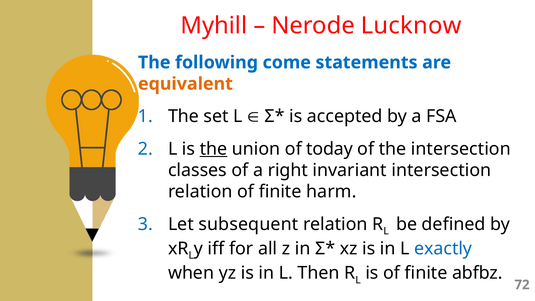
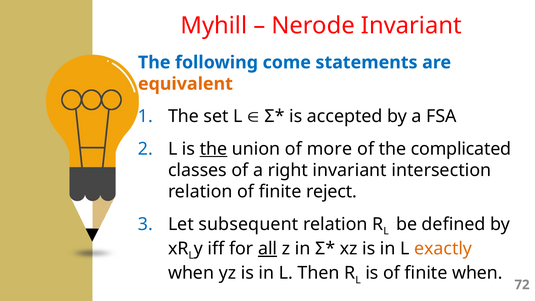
Nerode Lucknow: Lucknow -> Invariant (411, 26)
today: today -> more (329, 149)
the intersection: intersection -> complicated (461, 149)
harm: harm -> reject (331, 192)
all underline: none -> present (268, 249)
exactly colour: blue -> orange (443, 249)
finite abfbz: abfbz -> when (477, 273)
